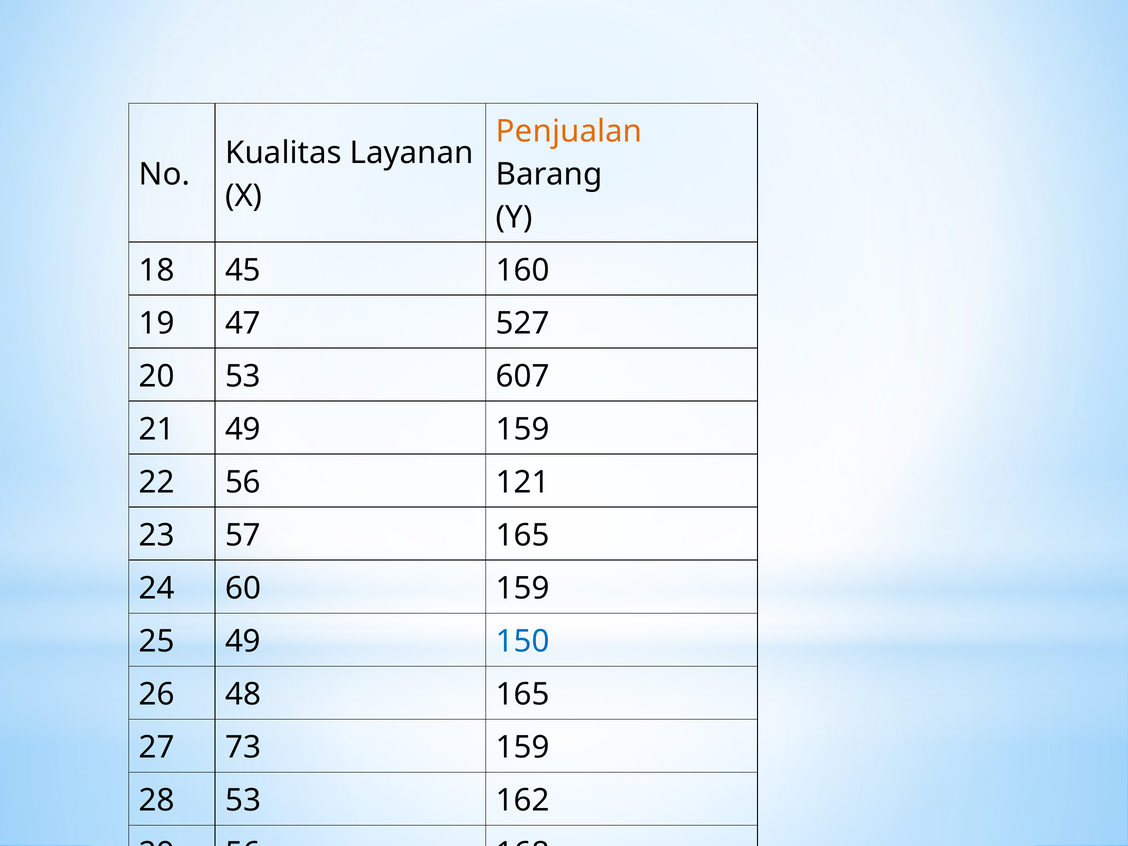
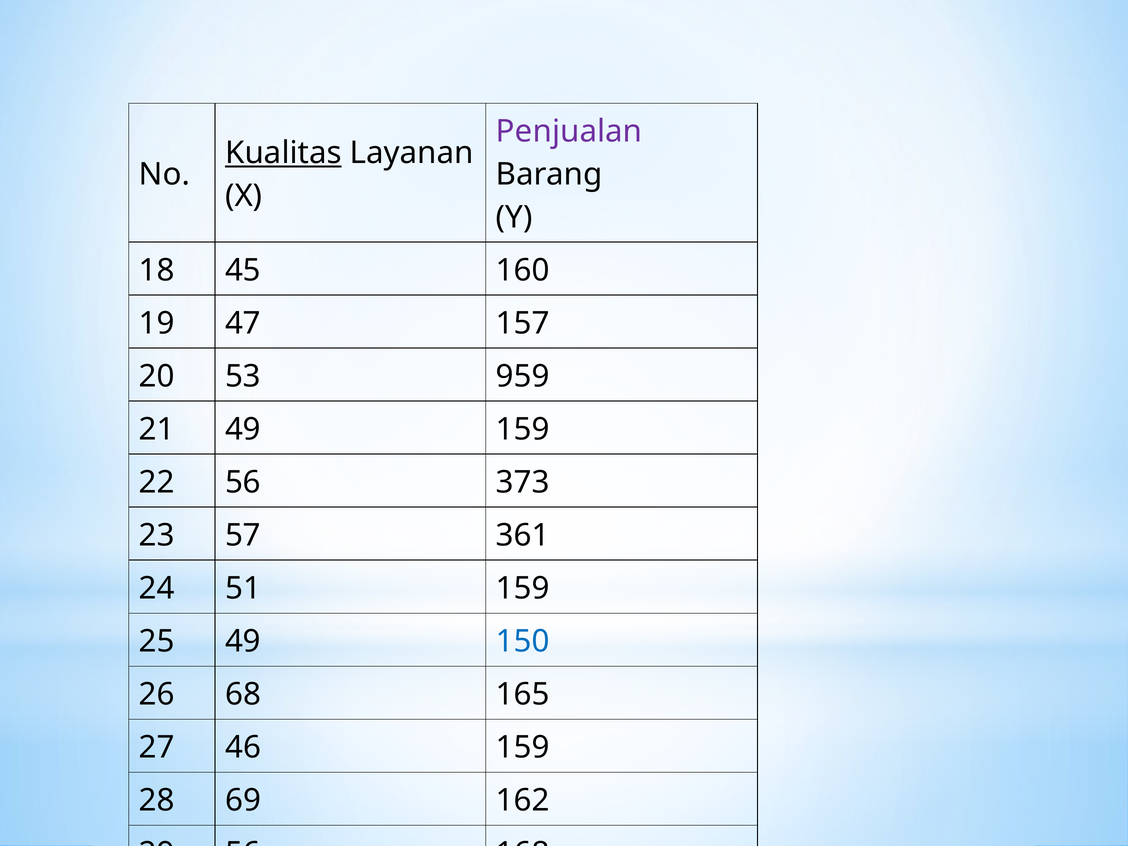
Penjualan colour: orange -> purple (569, 132)
Kualitas underline: none -> present (283, 153)
527: 527 -> 157 (523, 323)
607: 607 -> 959 (523, 376)
121: 121 -> 373 (523, 482)
57 165: 165 -> 361 (523, 535)
60: 60 -> 51 (243, 588)
26 48: 48 -> 68 (243, 695)
73: 73 -> 46 (243, 748)
28 53: 53 -> 69 (243, 801)
